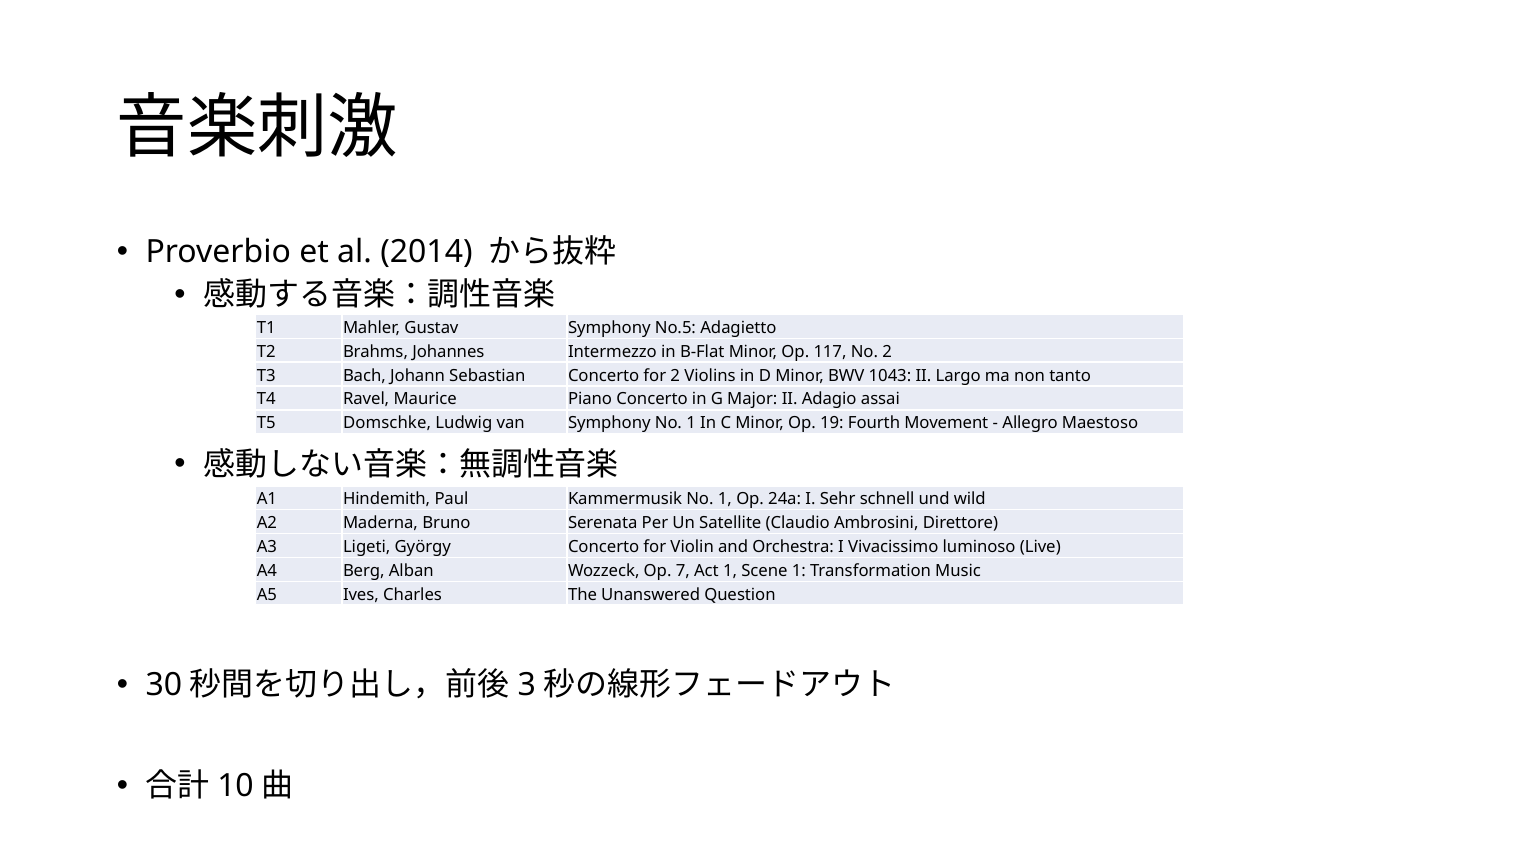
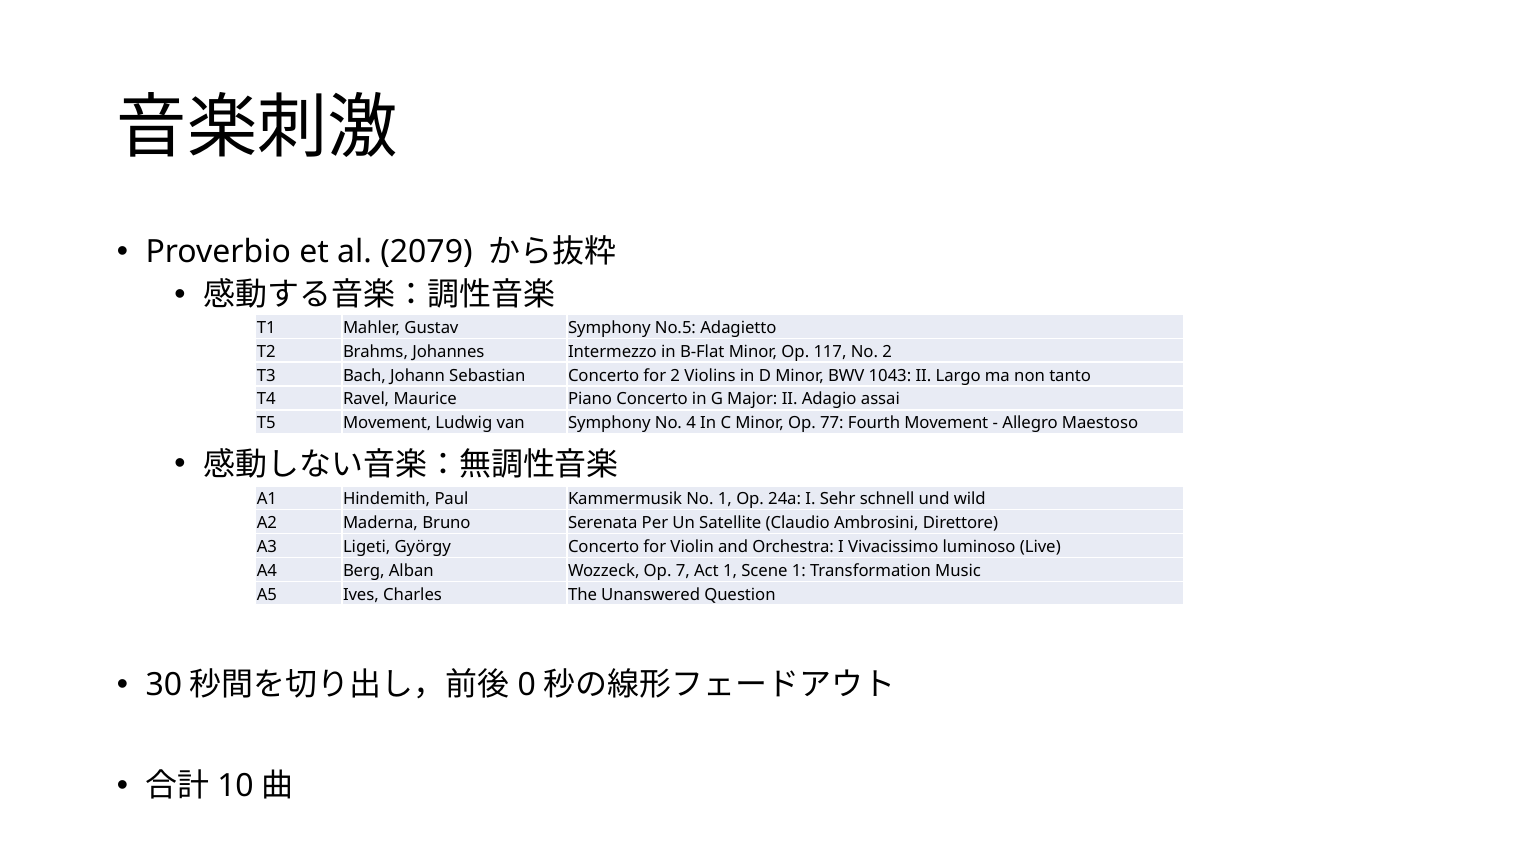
2014: 2014 -> 2079 (426, 252)
T5 Domschke: Domschke -> Movement (387, 423)
Symphony No 1: 1 -> 4 (691, 423)
19: 19 -> 77 (832, 423)
3: 3 -> 0 (527, 685)
